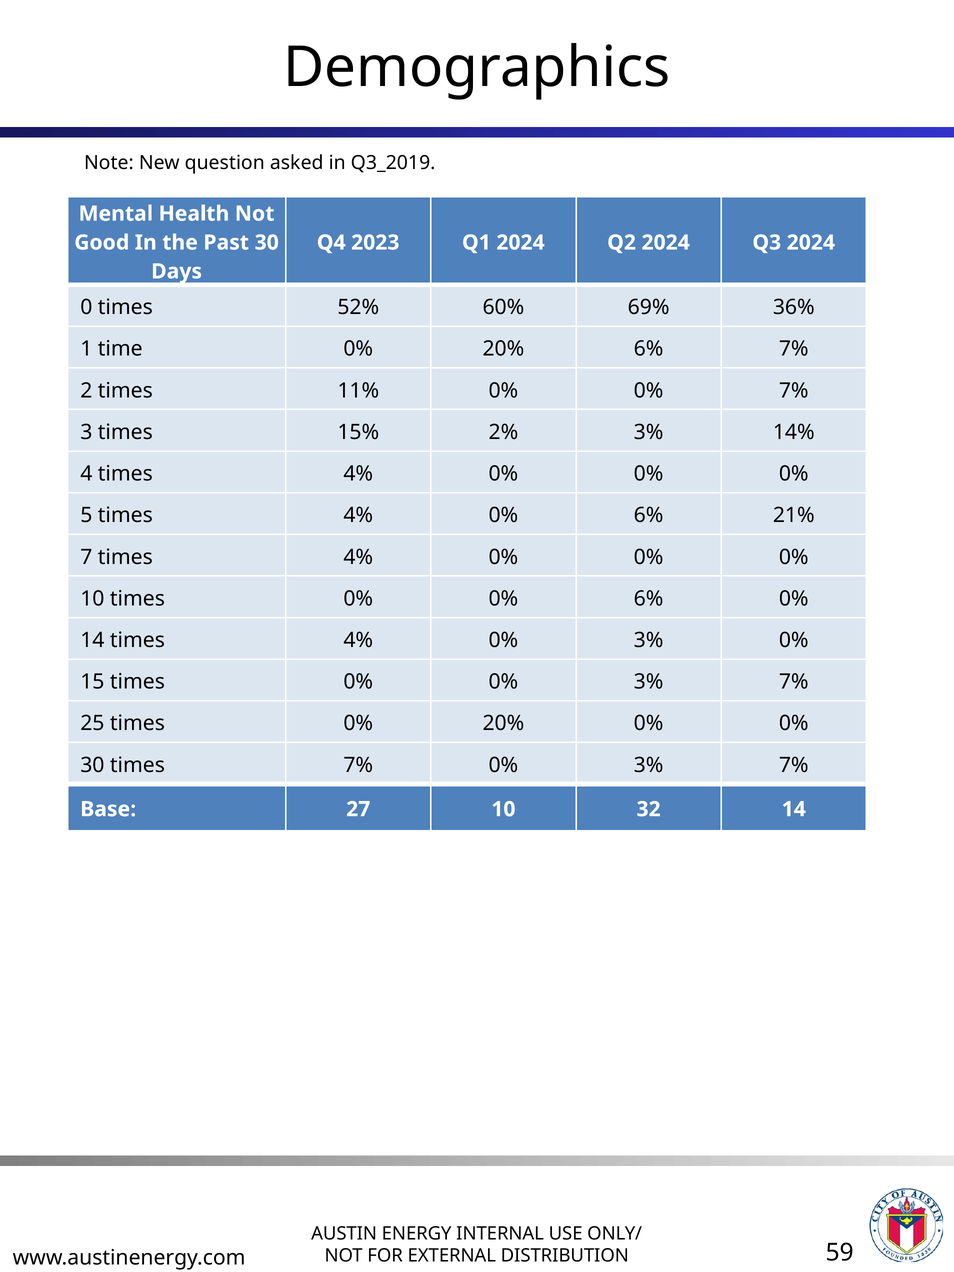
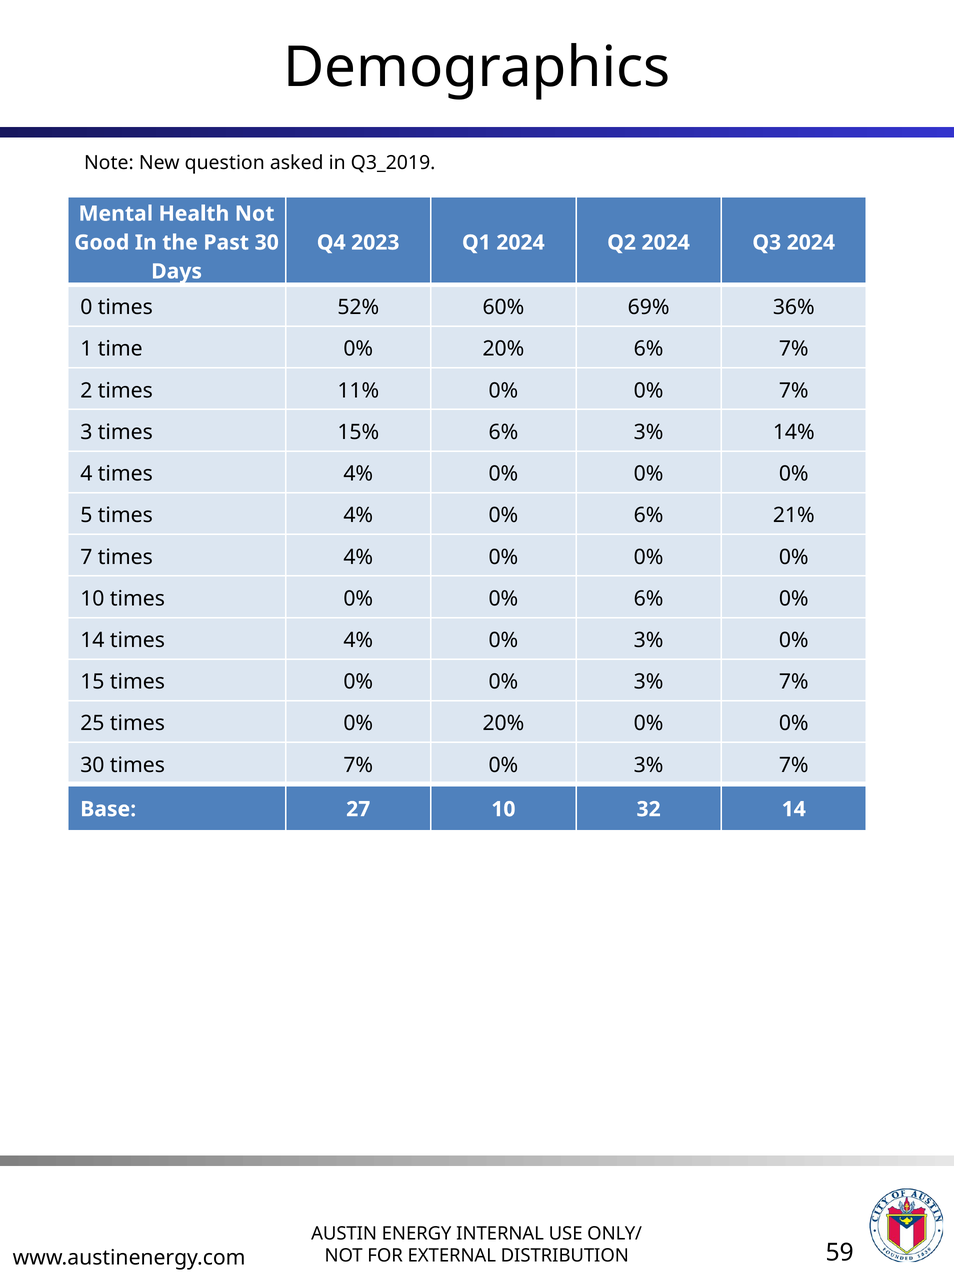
15% 2%: 2% -> 6% (503, 432)
